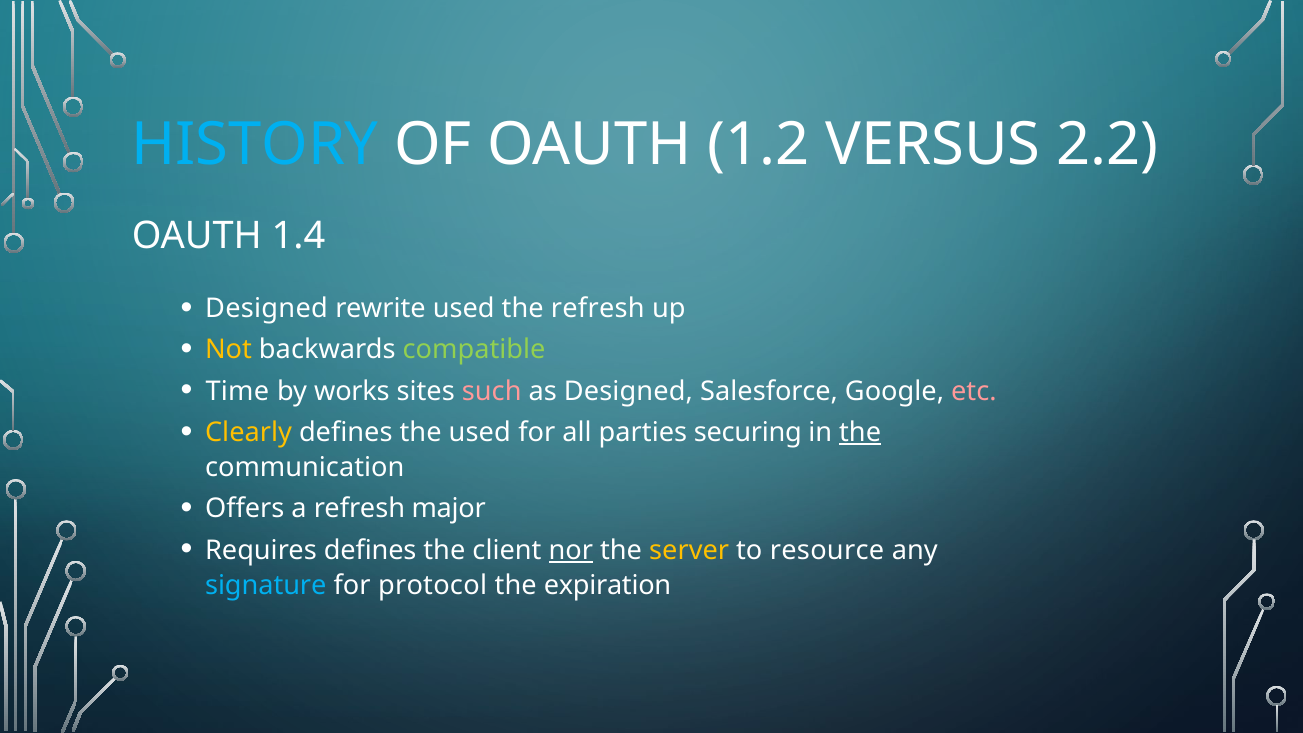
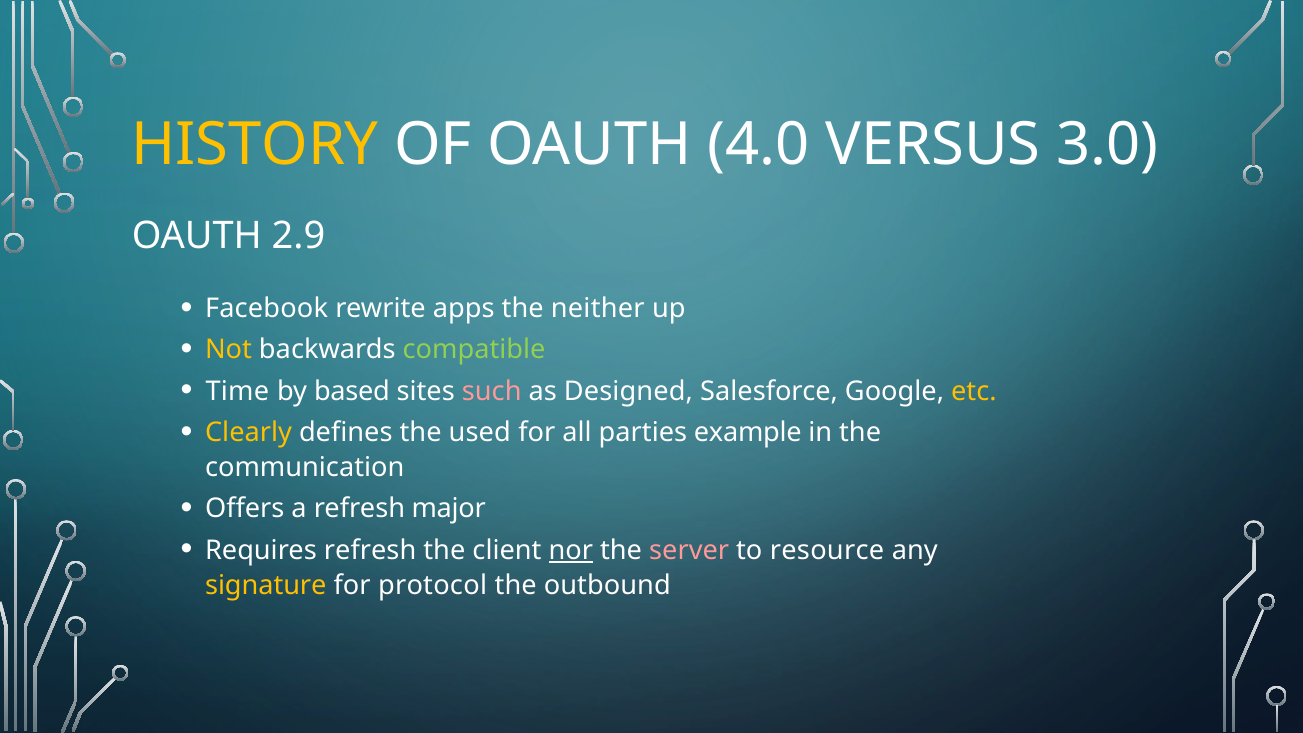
HISTORY colour: light blue -> yellow (255, 145)
1.2: 1.2 -> 4.0 (759, 145)
2.2: 2.2 -> 3.0 (1107, 145)
1.4: 1.4 -> 2.9 (298, 236)
Designed: Designed -> Facebook (267, 309)
rewrite used: used -> apps (464, 309)
the refresh: refresh -> neither (598, 309)
works: works -> based (352, 391)
etc colour: pink -> yellow (974, 391)
securing: securing -> example (748, 432)
the underline: present -> none (860, 432)
Requires defines: defines -> refresh (370, 550)
server colour: yellow -> pink (689, 550)
signature colour: light blue -> yellow (266, 585)
expiration: expiration -> outbound (607, 585)
